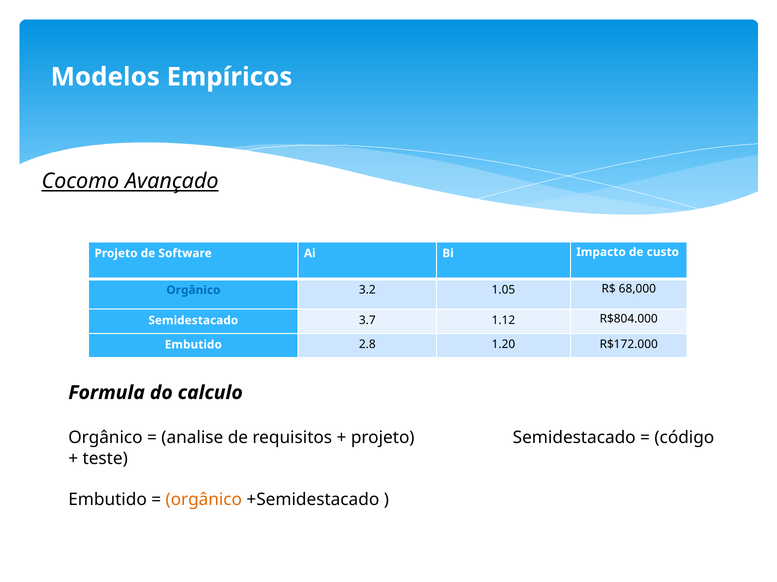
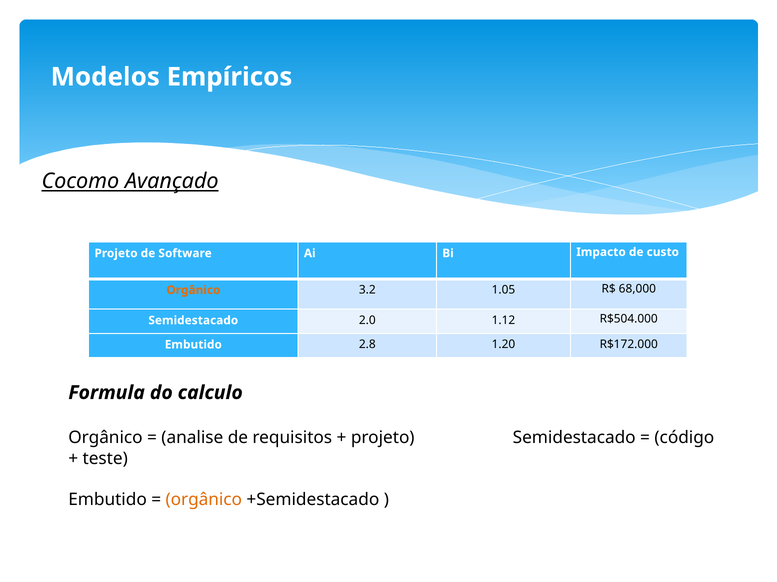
Orgânico colour: blue -> orange (193, 290)
3.7: 3.7 -> 2.0 (367, 321)
R$804.000: R$804.000 -> R$504.000 (629, 319)
